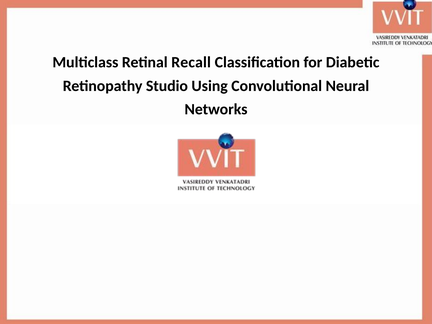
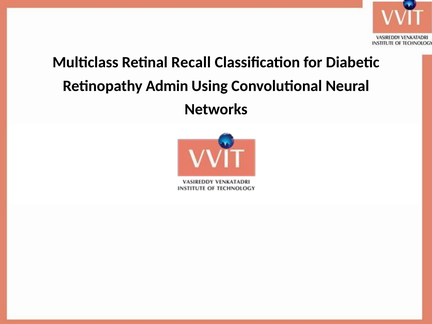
Studio: Studio -> Admin (167, 86)
